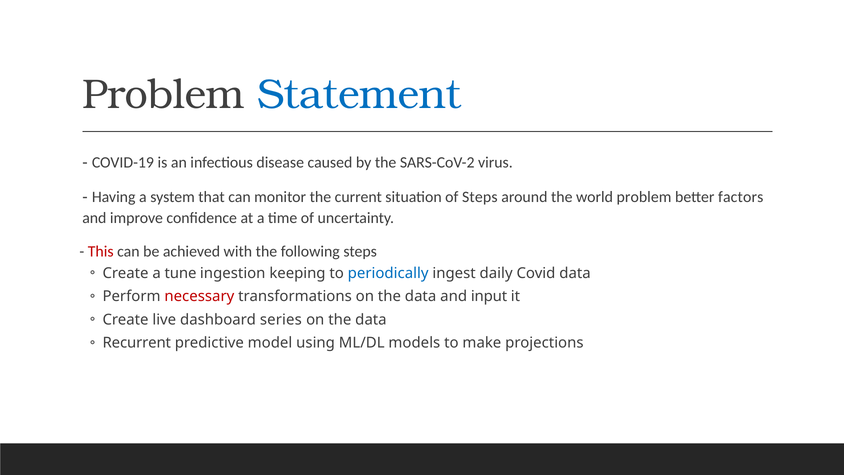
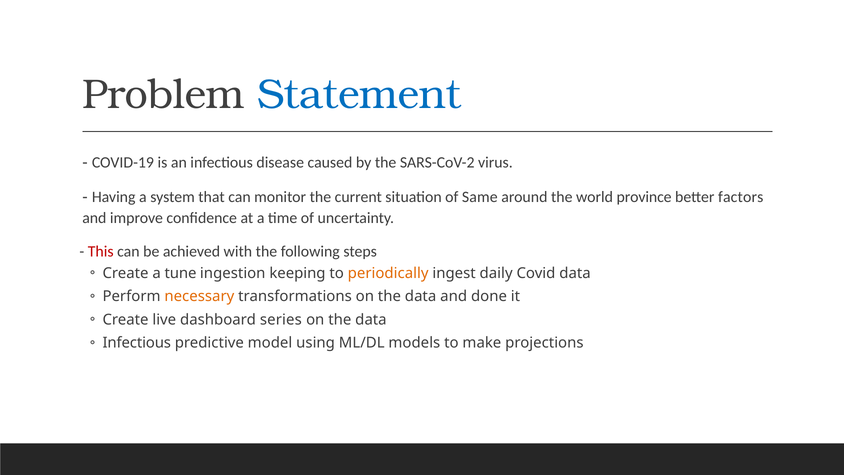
of Steps: Steps -> Same (480, 197)
world problem: problem -> province (644, 197)
periodically colour: blue -> orange (388, 273)
necessary colour: red -> orange (199, 296)
input: input -> done (489, 296)
Recurrent: Recurrent -> Infectious (137, 343)
